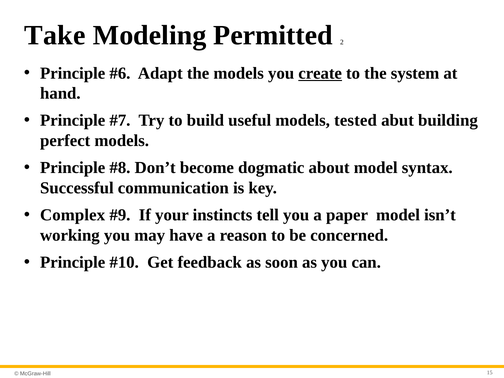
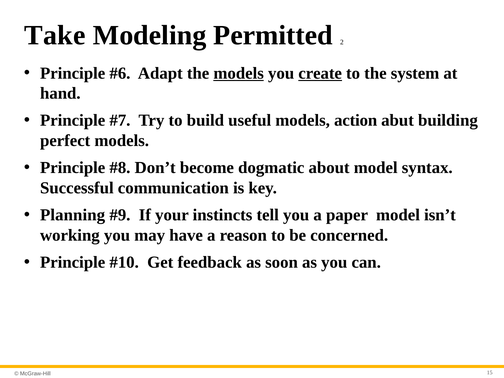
models underline: none -> present (239, 73)
tested: tested -> action (356, 120)
Complex: Complex -> Planning (73, 215)
